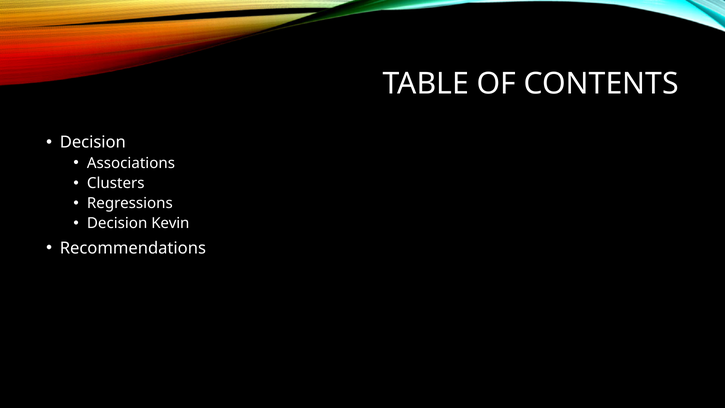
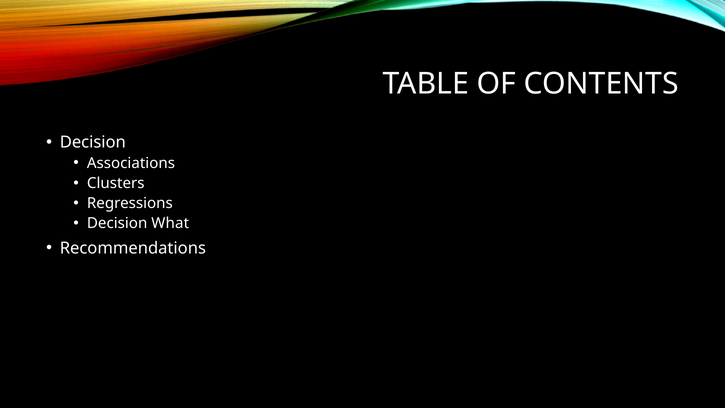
Kevin: Kevin -> What (170, 223)
